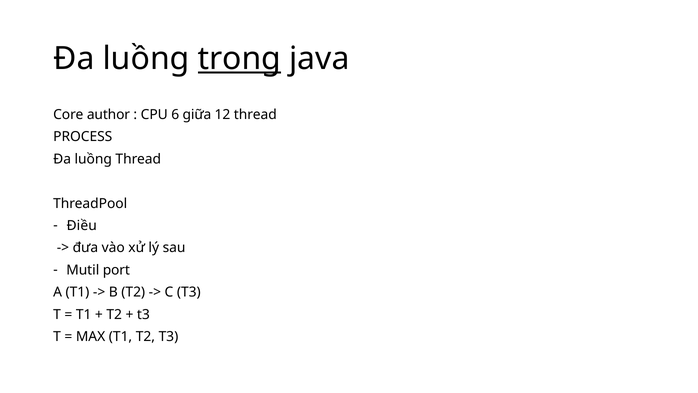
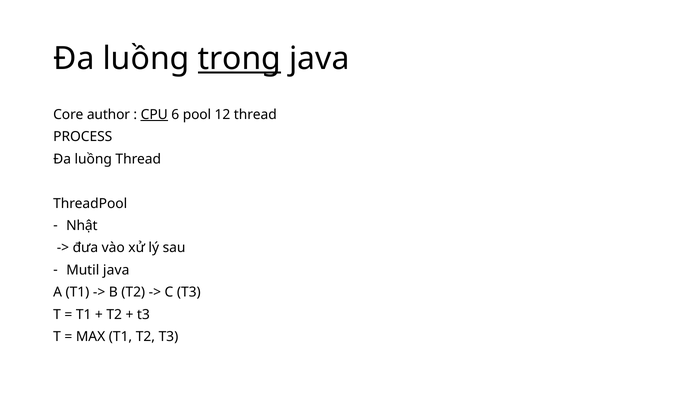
CPU underline: none -> present (154, 115)
giữa: giữa -> pool (197, 115)
Điều: Điều -> Nhật (82, 225)
Mutil port: port -> java (116, 270)
